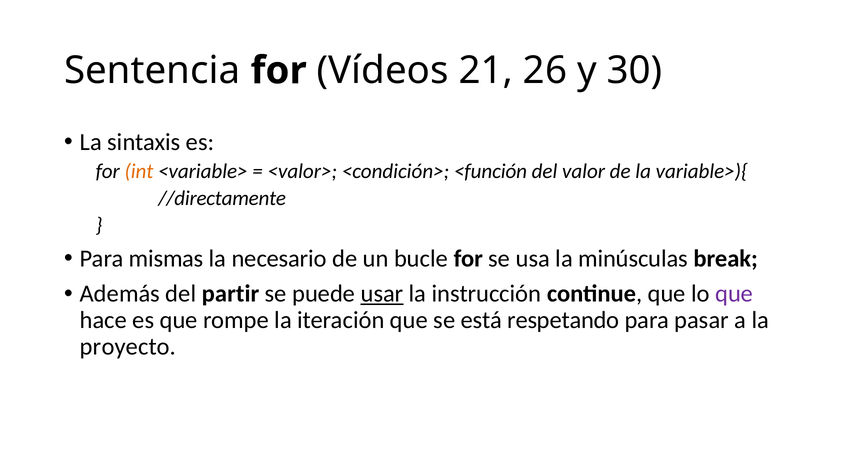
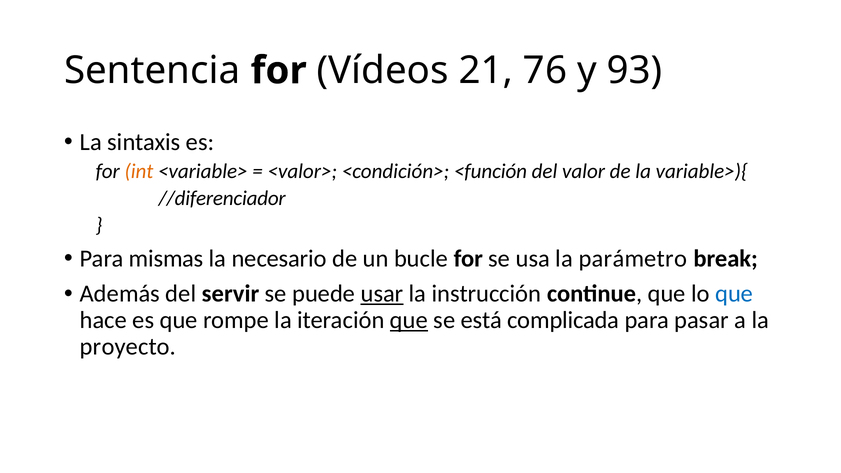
26: 26 -> 76 (545, 71)
30: 30 -> 93 (635, 71)
//directamente: //directamente -> //diferenciador (222, 198)
minúsculas: minúsculas -> parámetro (633, 259)
partir: partir -> servir (231, 294)
que colour: purple -> blue (734, 294)
que underline: none -> present (409, 320)
respetando: respetando -> complicada (563, 320)
